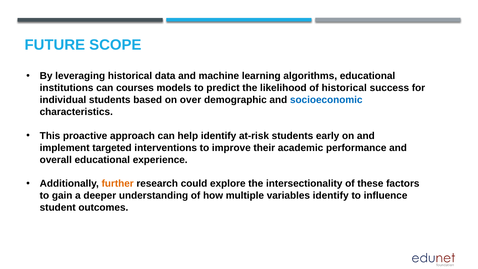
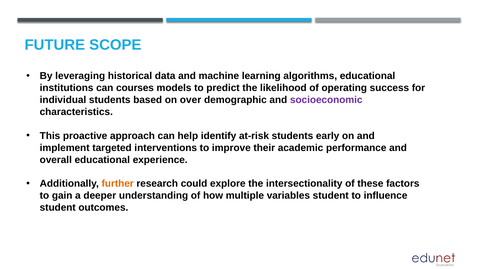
of historical: historical -> operating (344, 88)
socioeconomic colour: blue -> purple (326, 100)
variables identify: identify -> student (331, 196)
